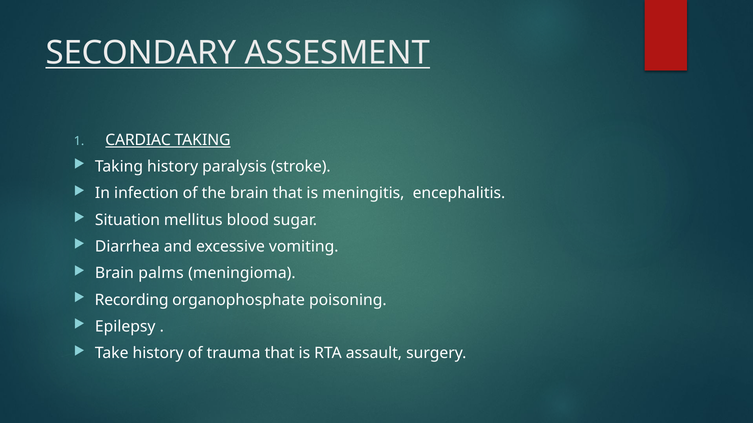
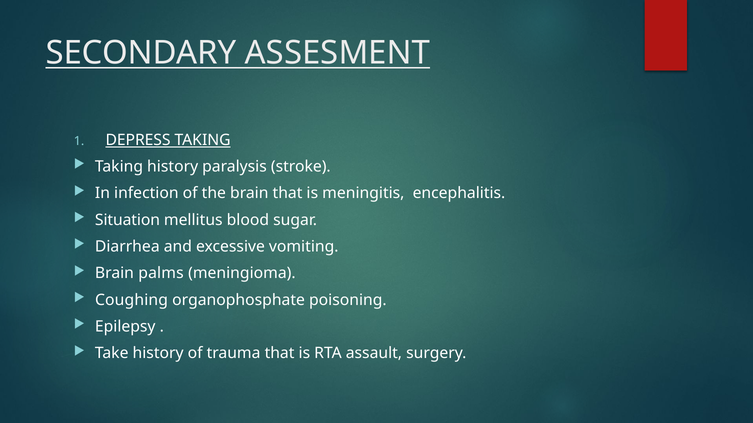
CARDIAC: CARDIAC -> DEPRESS (138, 140)
Recording: Recording -> Coughing (131, 300)
